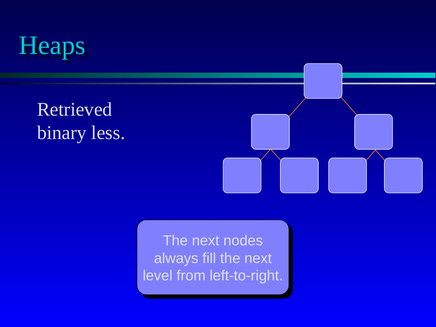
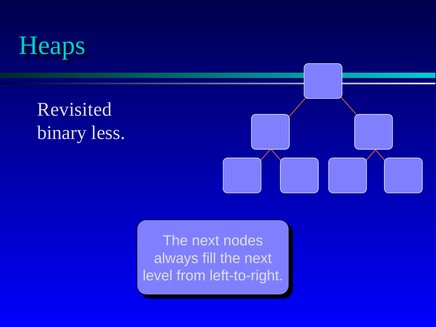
Retrieved: Retrieved -> Revisited (75, 110)
